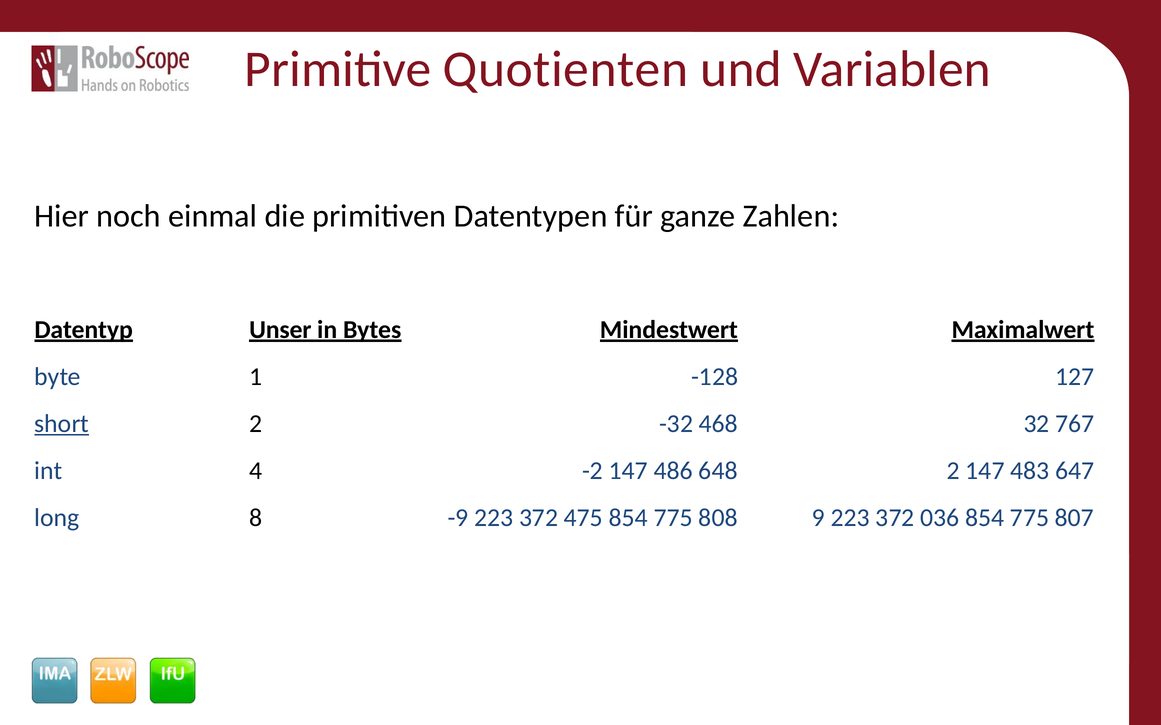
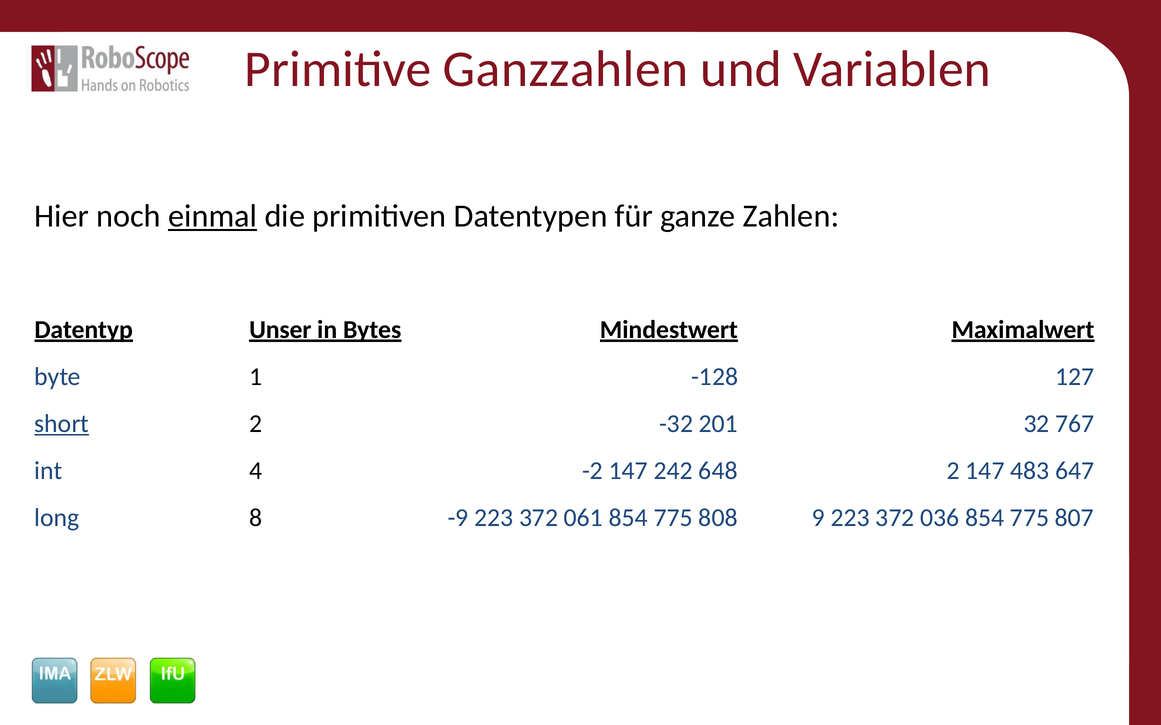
Quotienten: Quotienten -> Ganzzahlen (566, 69)
einmal underline: none -> present (213, 216)
468: 468 -> 201 (718, 424)
486: 486 -> 242 (673, 471)
475: 475 -> 061 (583, 518)
